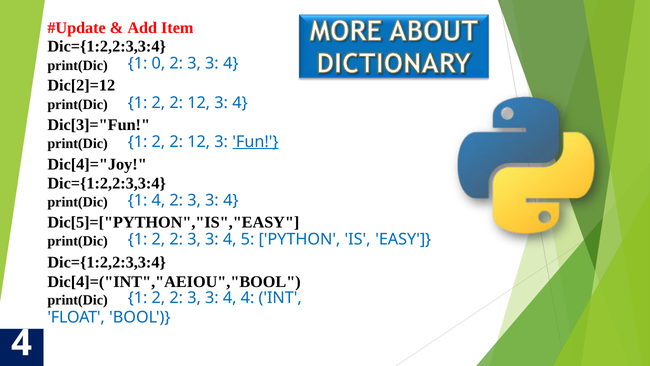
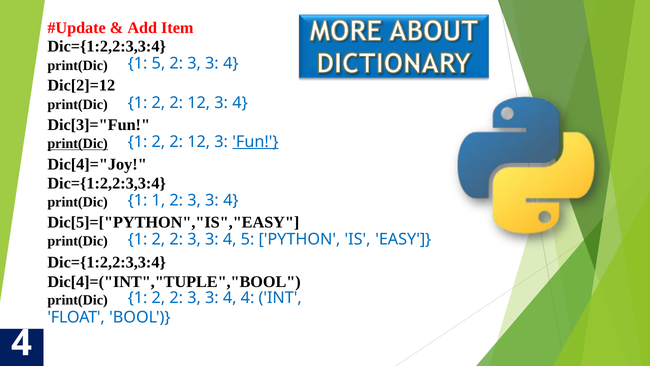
1 0: 0 -> 5 (158, 64)
print(Dic underline: none -> present (78, 143)
1 4: 4 -> 1 (158, 200)
Dic[4]=("INT","AEIOU","BOOL: Dic[4]=("INT","AEIOU","BOOL -> Dic[4]=("INT","TUPLE","BOOL (174, 282)
